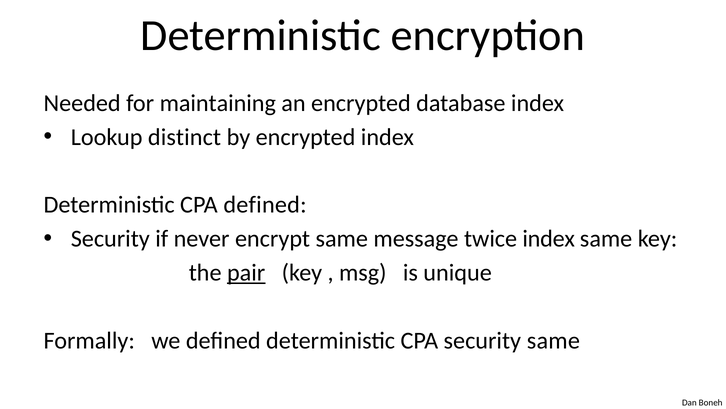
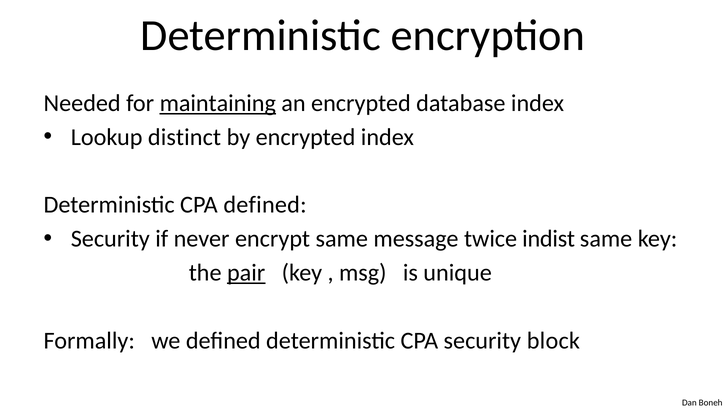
maintaining underline: none -> present (218, 103)
twice index: index -> indist (549, 239)
security same: same -> block (553, 340)
